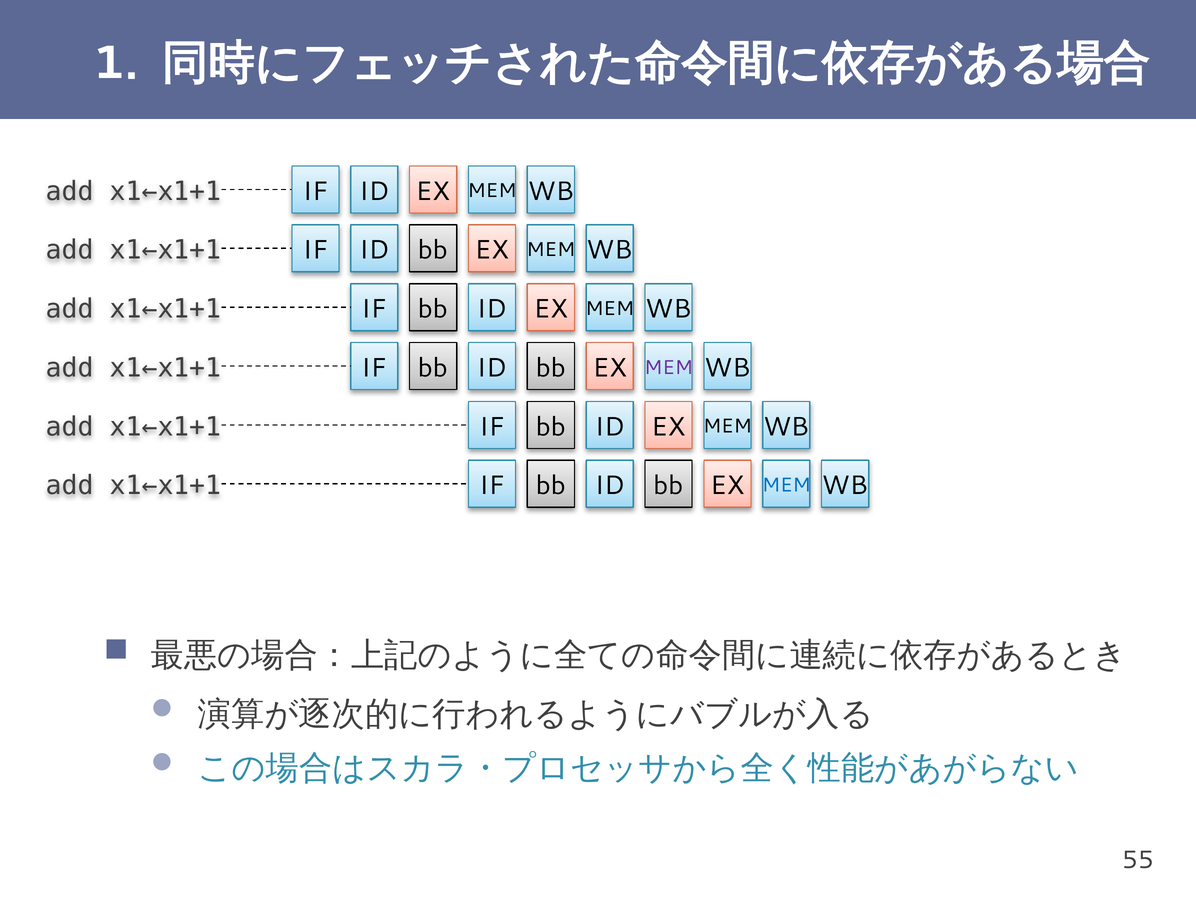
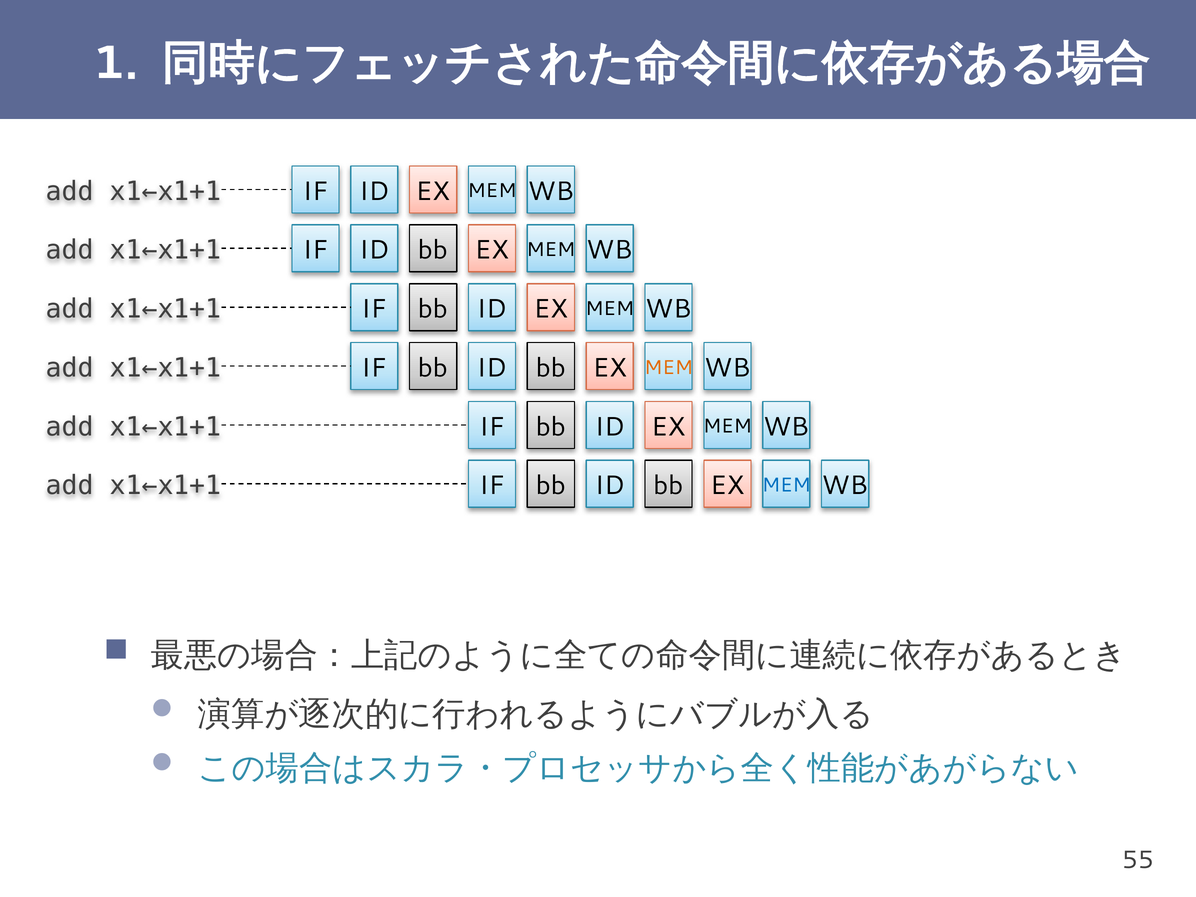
MEM colour: purple -> orange (669, 367)
